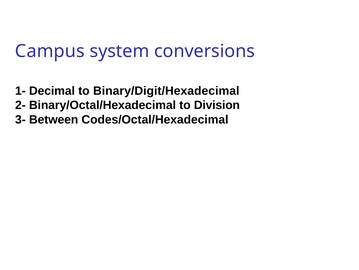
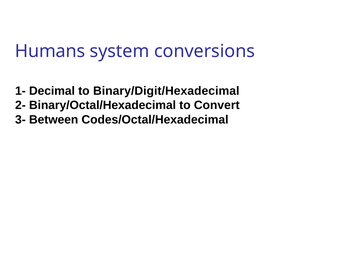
Campus: Campus -> Humans (50, 51)
Division: Division -> Convert (217, 105)
